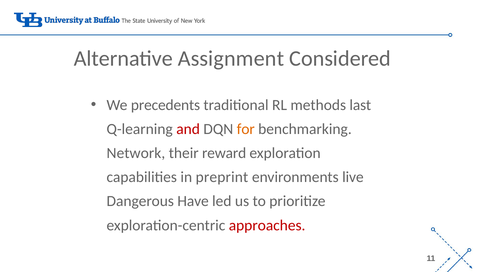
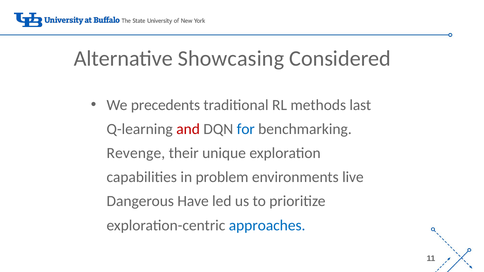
Assignment: Assignment -> Showcasing (231, 59)
for colour: orange -> blue (246, 129)
Network: Network -> Revenge (136, 153)
reward: reward -> unique (224, 153)
preprint: preprint -> problem (222, 177)
approaches colour: red -> blue (267, 226)
